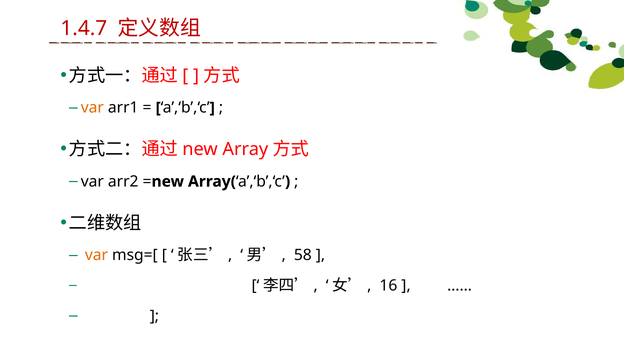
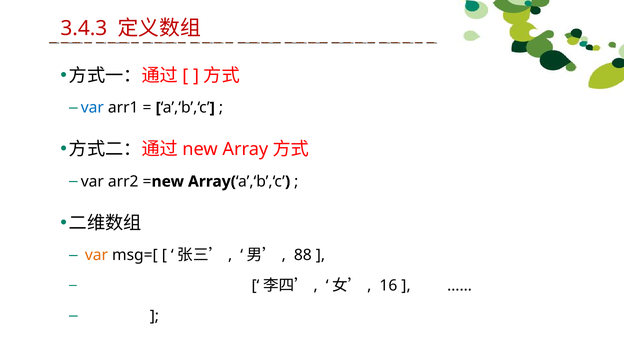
1.4.7: 1.4.7 -> 3.4.3 (84, 28)
var colour: orange -> blue (92, 108)
58: 58 -> 88 (303, 255)
